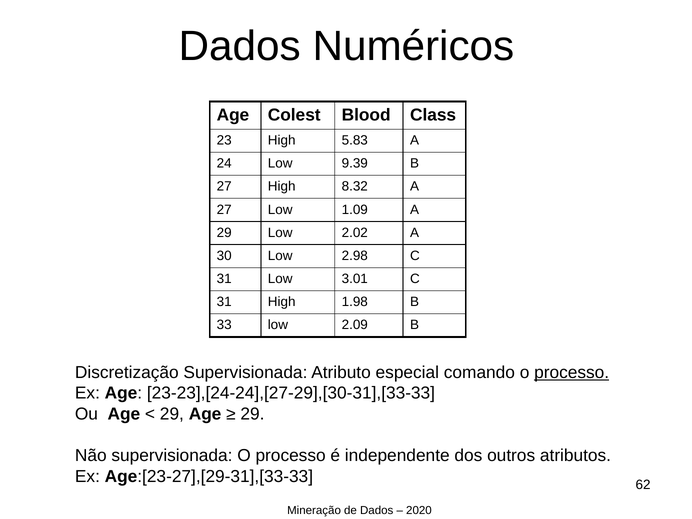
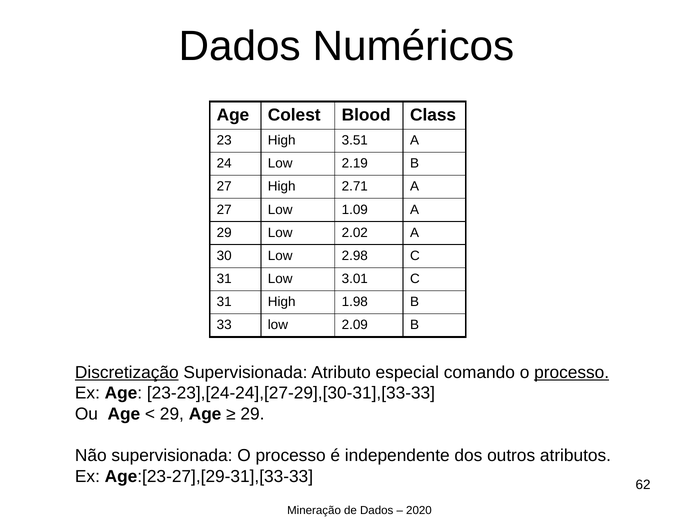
5.83: 5.83 -> 3.51 (355, 140)
9.39: 9.39 -> 2.19 (355, 163)
8.32: 8.32 -> 2.71 (355, 187)
Discretização underline: none -> present (127, 372)
